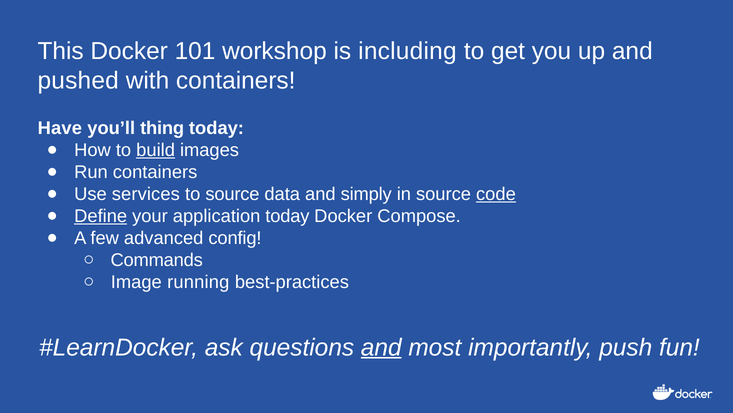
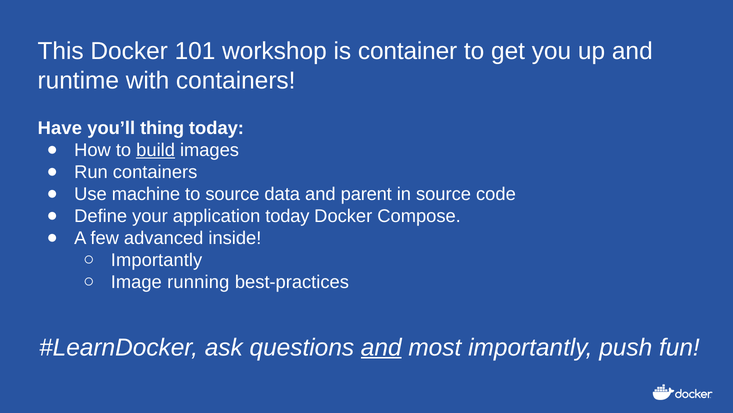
including: including -> container (408, 51)
pushed: pushed -> runtime (78, 81)
services: services -> machine (146, 194)
simply: simply -> parent (366, 194)
code underline: present -> none (496, 194)
Define underline: present -> none (101, 216)
config: config -> inside (235, 238)
Commands: Commands -> Importantly (157, 260)
